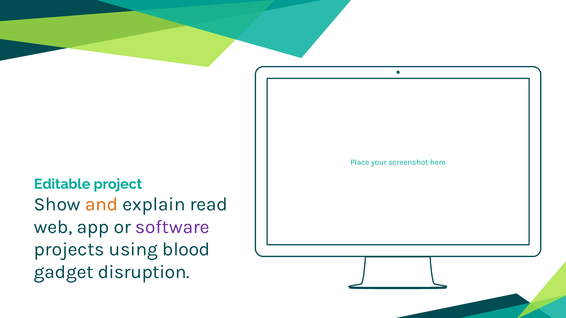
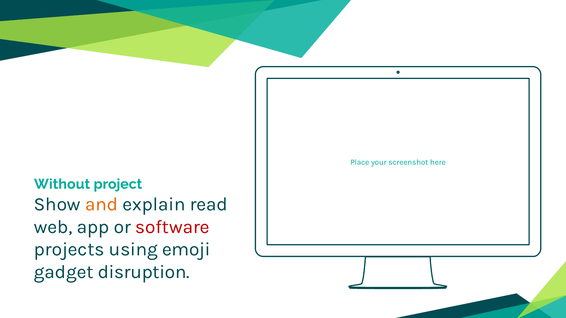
Editable: Editable -> Without (62, 184)
software colour: purple -> red (172, 227)
blood: blood -> emoji (186, 250)
